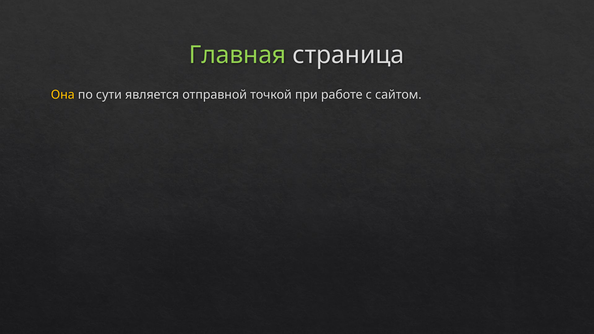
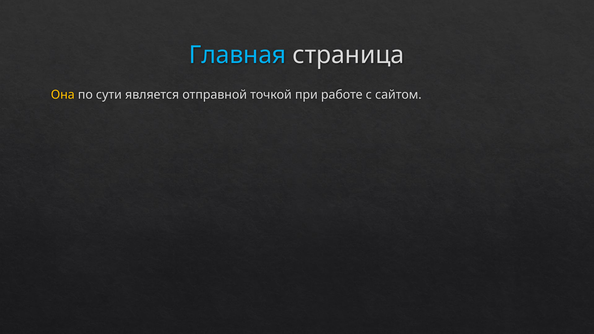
Главная colour: light green -> light blue (238, 55)
